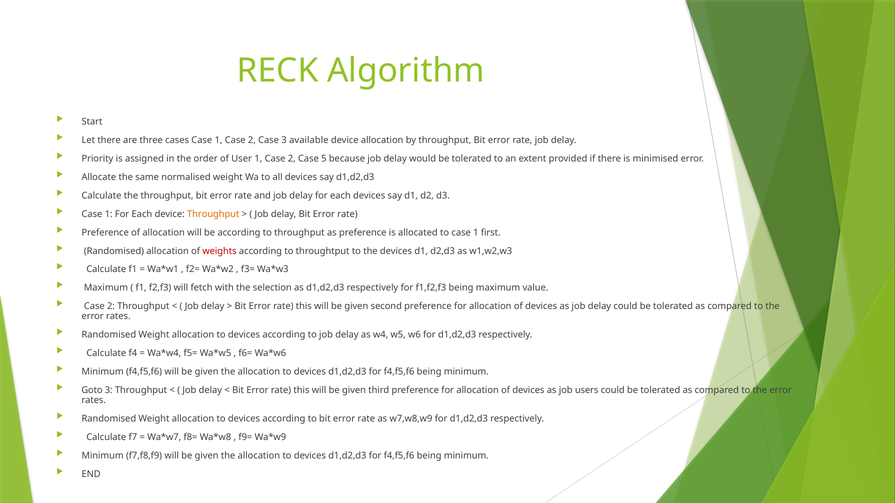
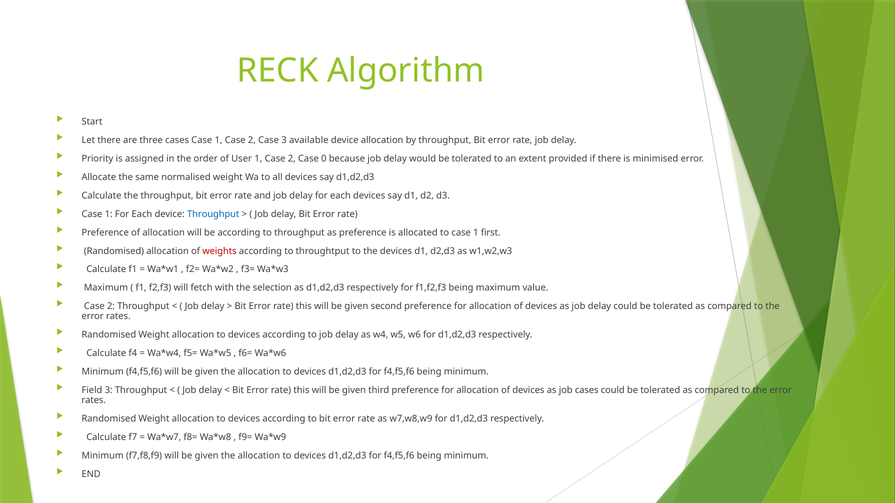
5: 5 -> 0 (324, 159)
Throughput colour: orange -> blue (213, 214)
Goto: Goto -> Field (92, 391)
job users: users -> cases (587, 391)
